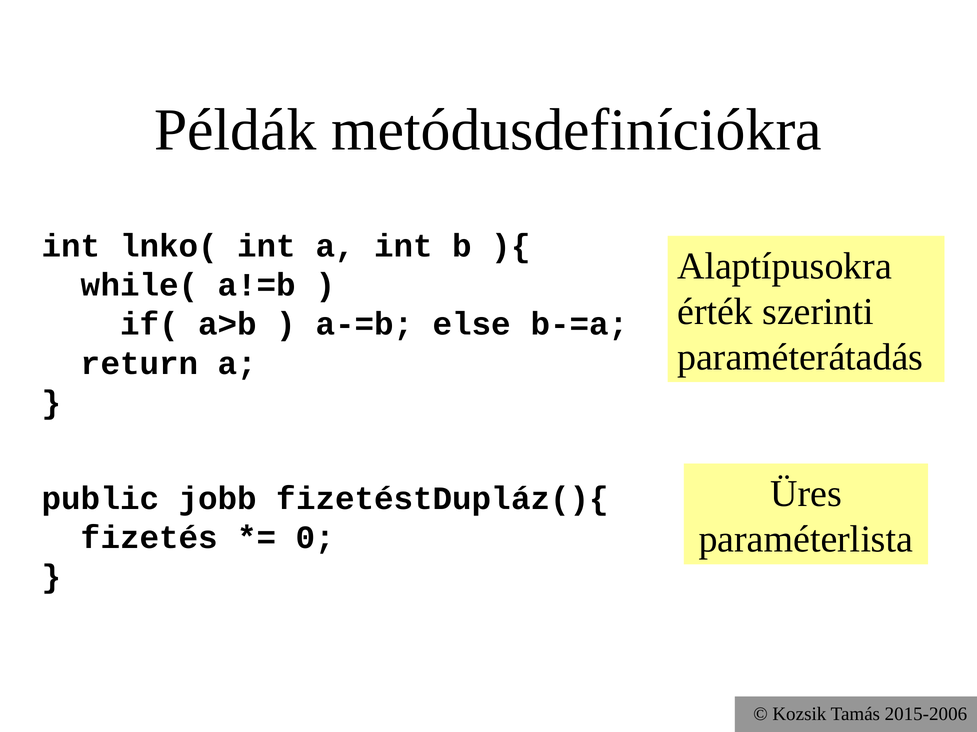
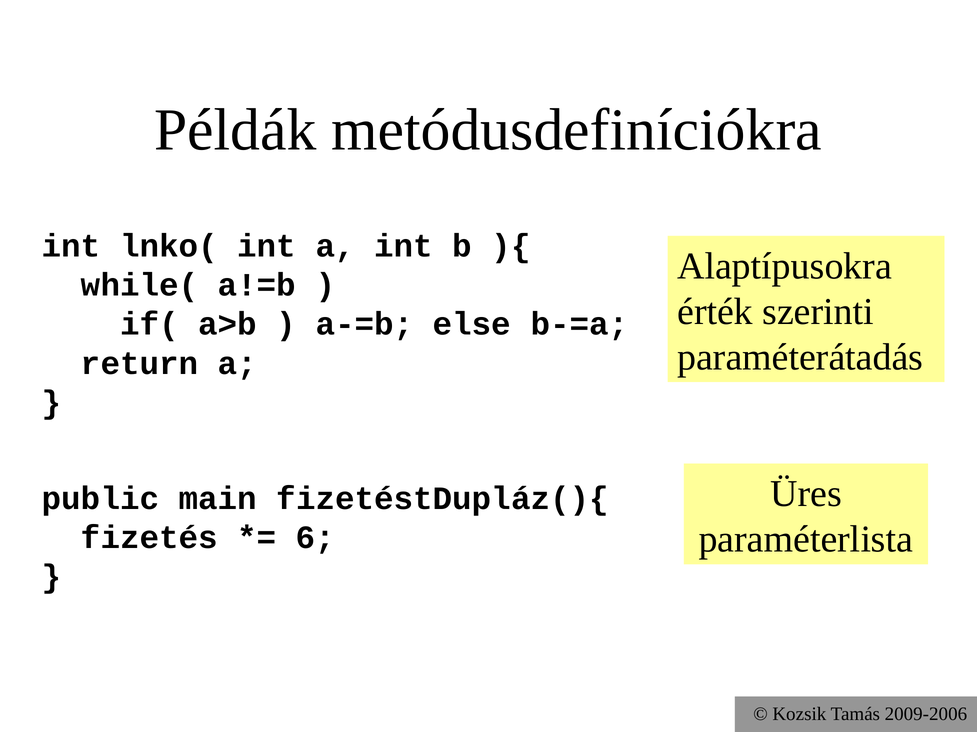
jobb: jobb -> main (218, 499)
0: 0 -> 6 (315, 538)
2015-2006: 2015-2006 -> 2009-2006 (926, 715)
